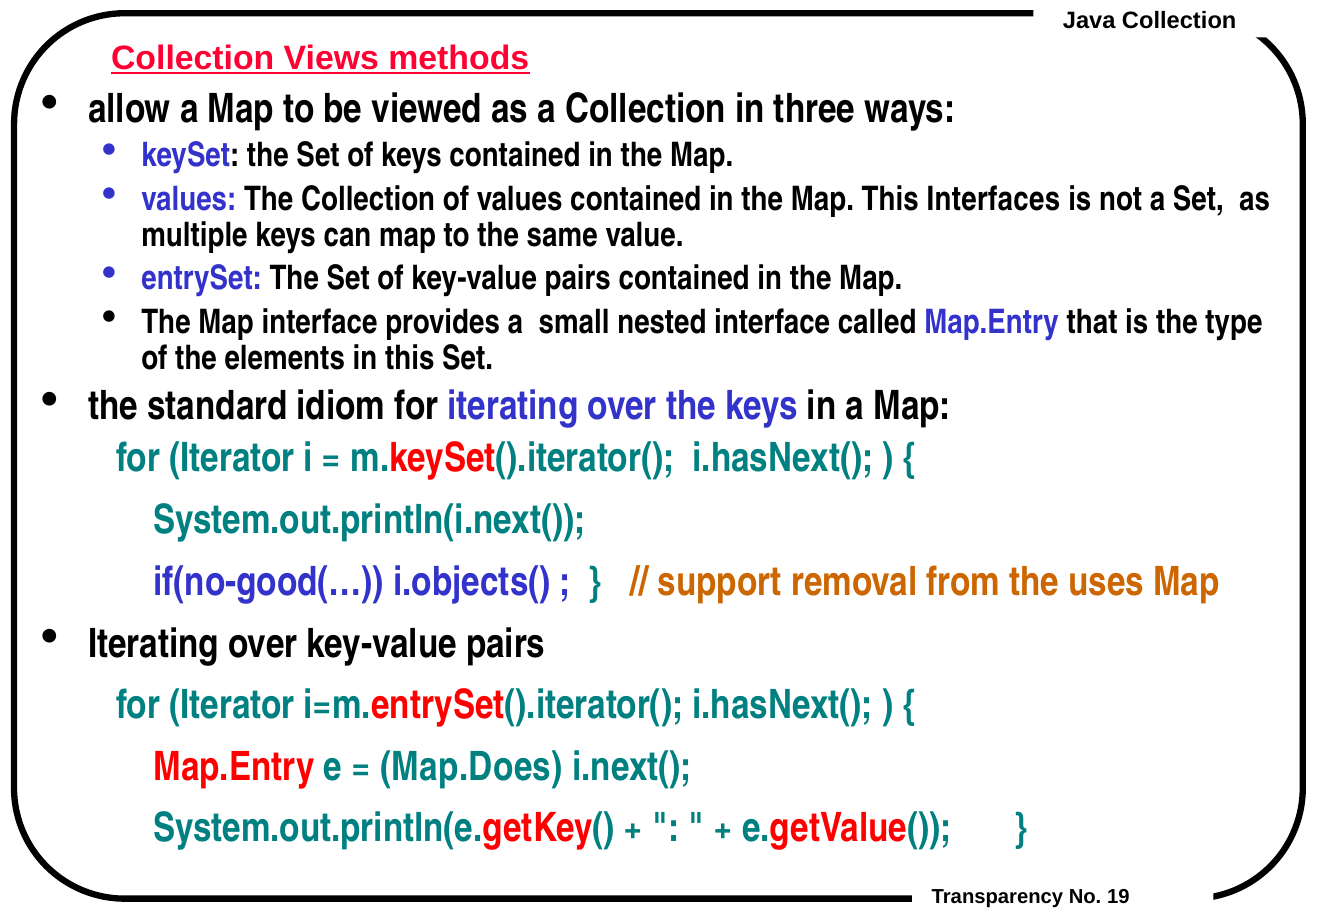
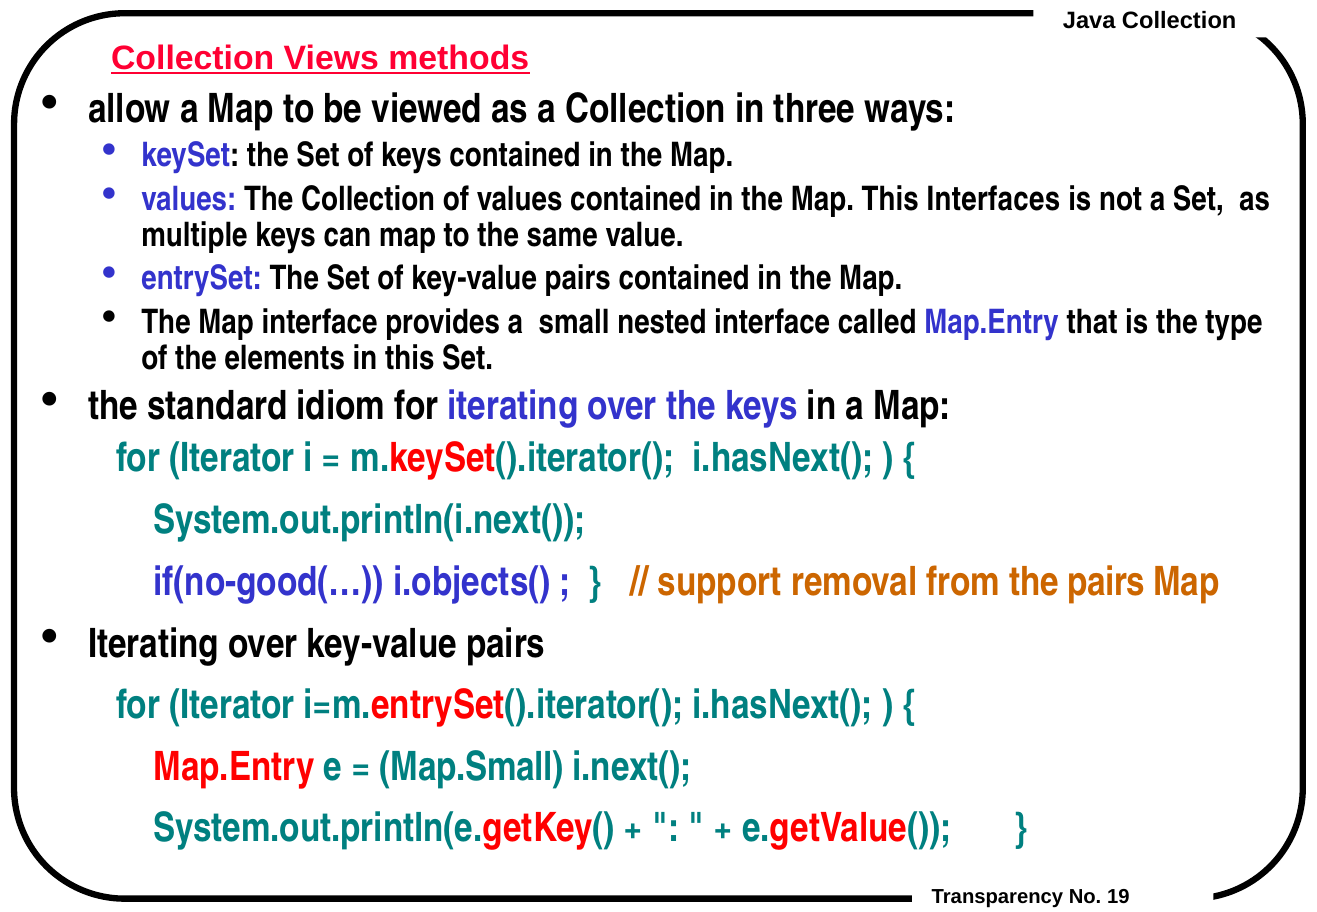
the uses: uses -> pairs (1106, 582)
Map.Does: Map.Does -> Map.Small (472, 767)
